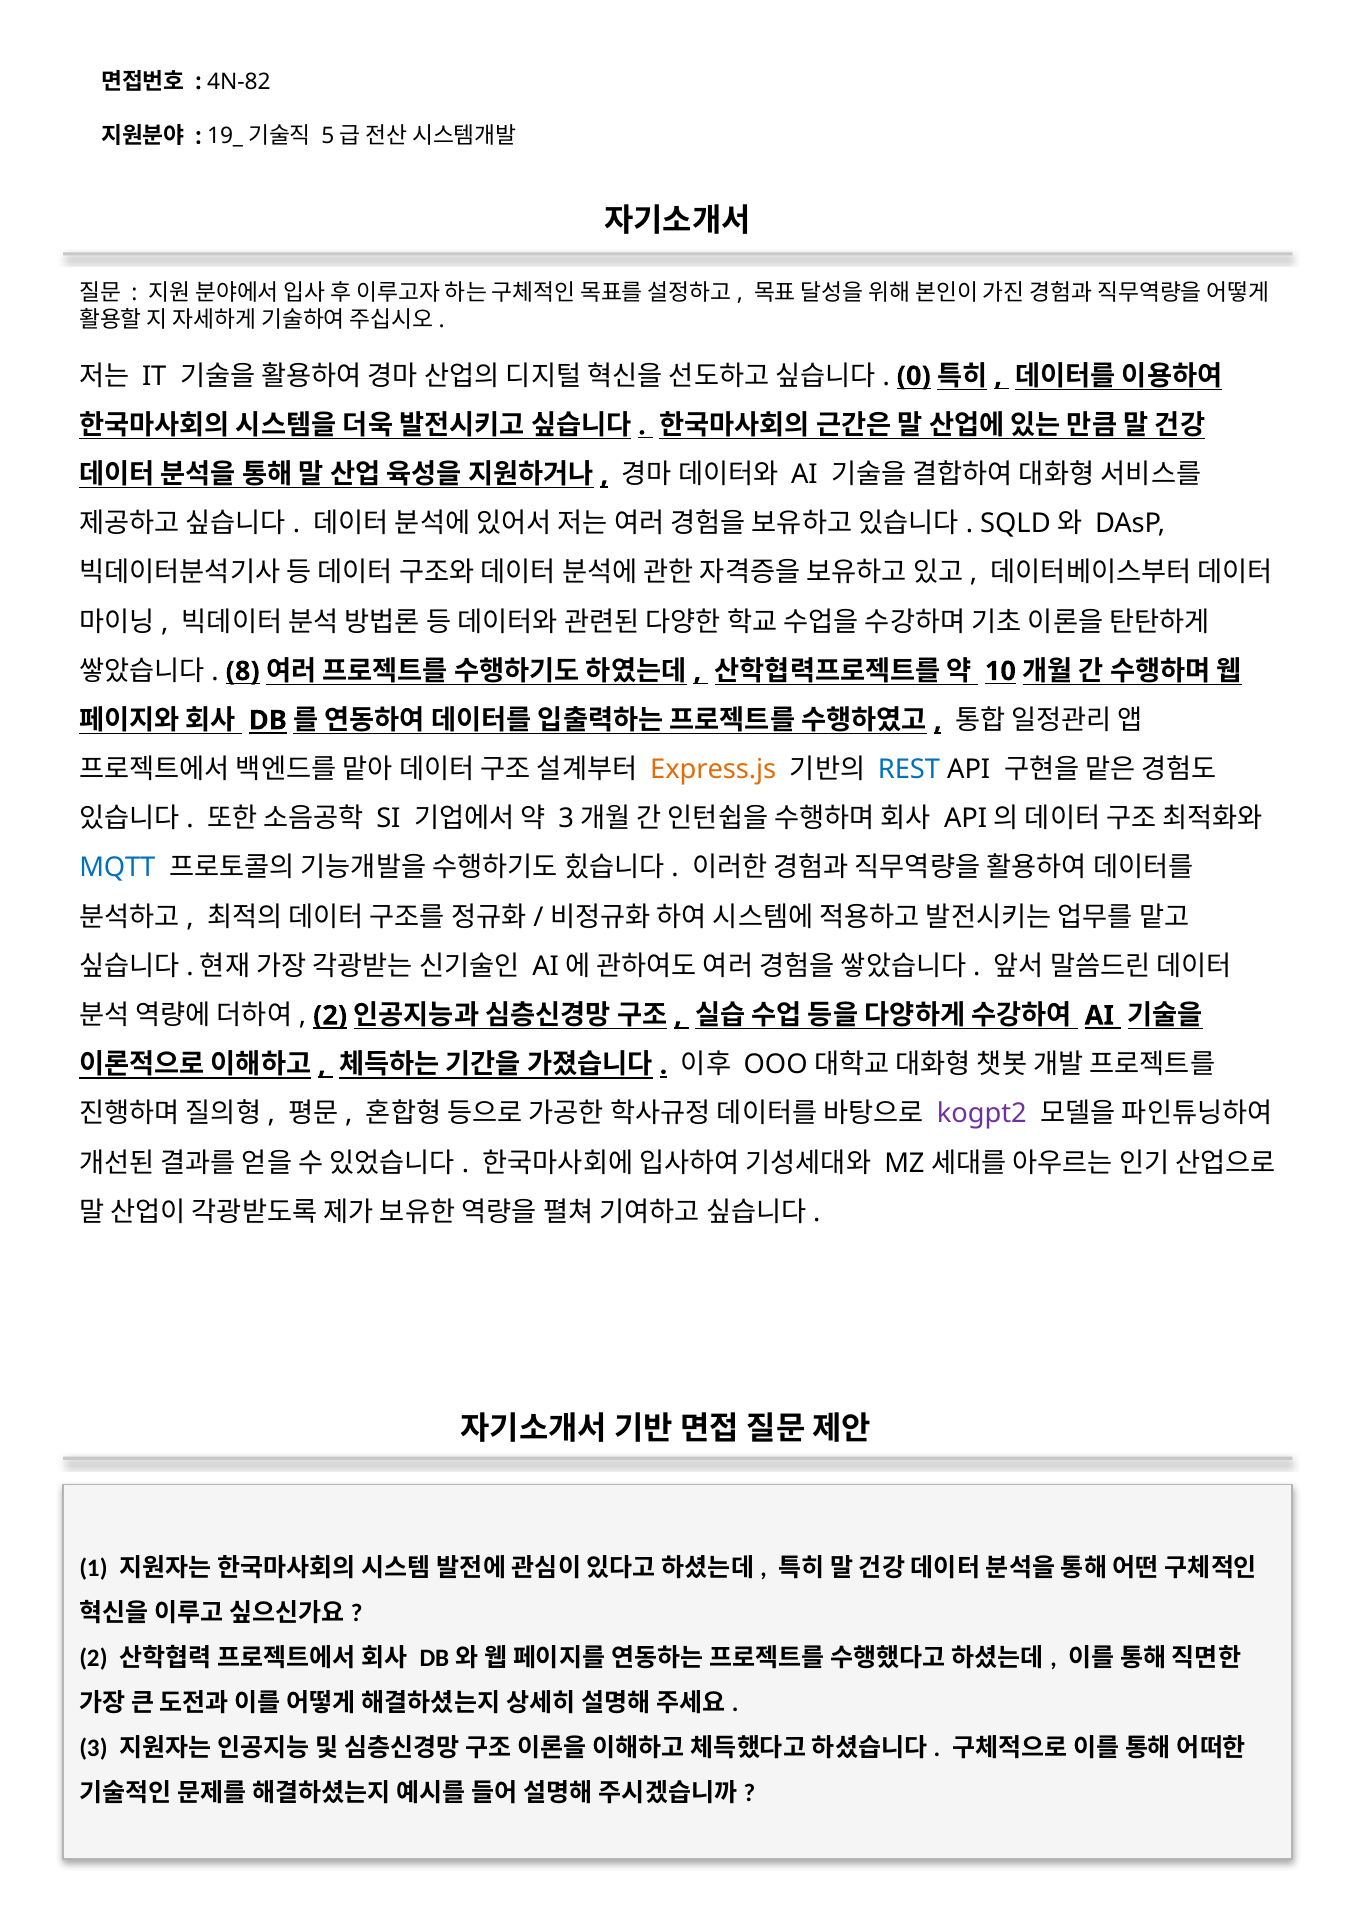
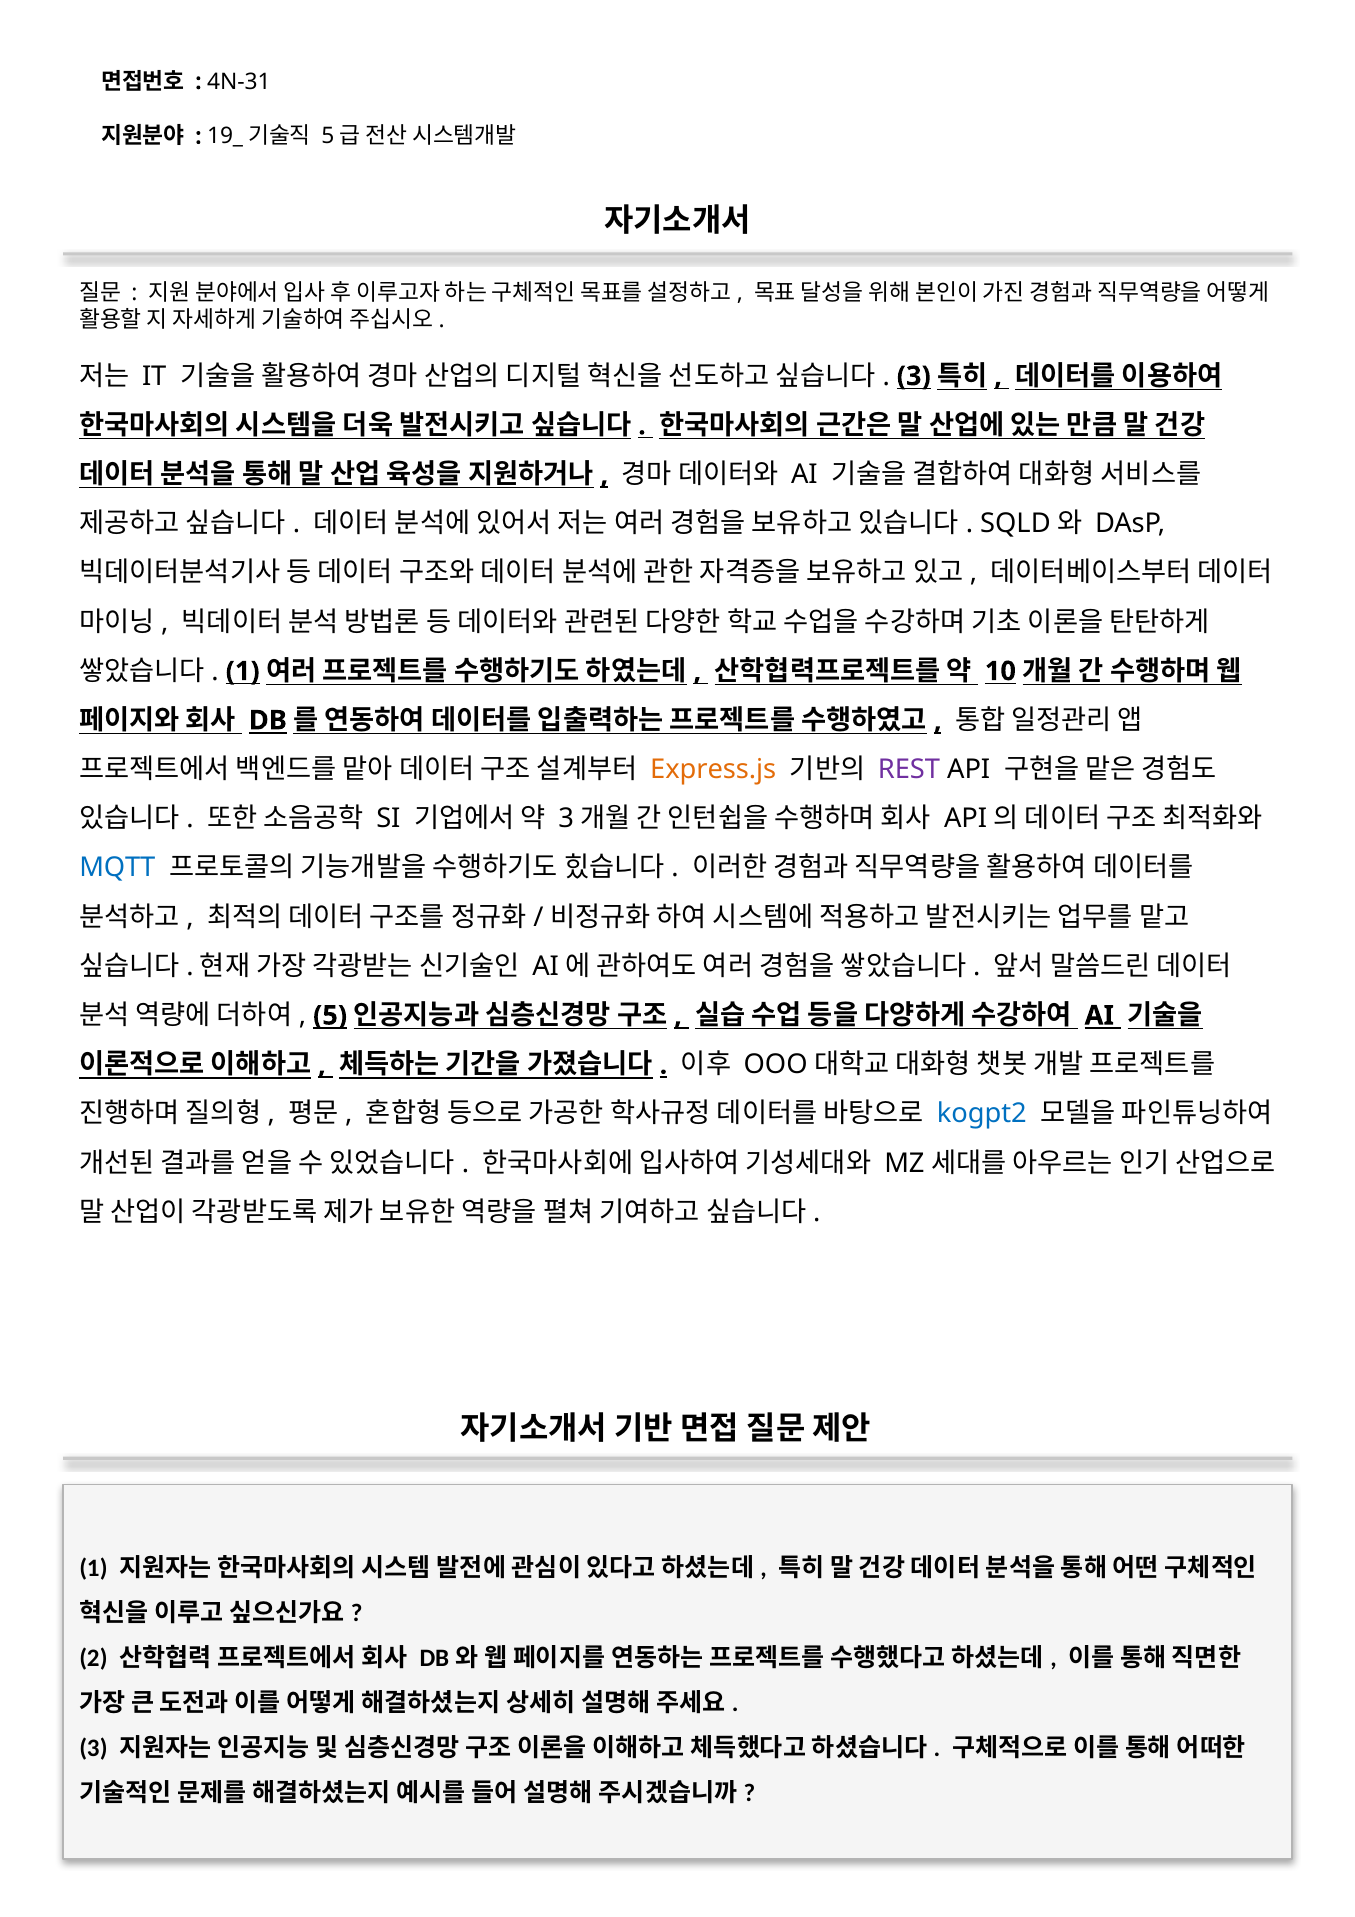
4N-82: 4N-82 -> 4N-31 (239, 81)
0: 0 -> 3 (914, 376)
8: 8 -> 1 (243, 671)
REST colour: blue -> purple (909, 769)
2: 2 -> 5 (330, 1015)
kogpt2 colour: purple -> blue (982, 1114)
